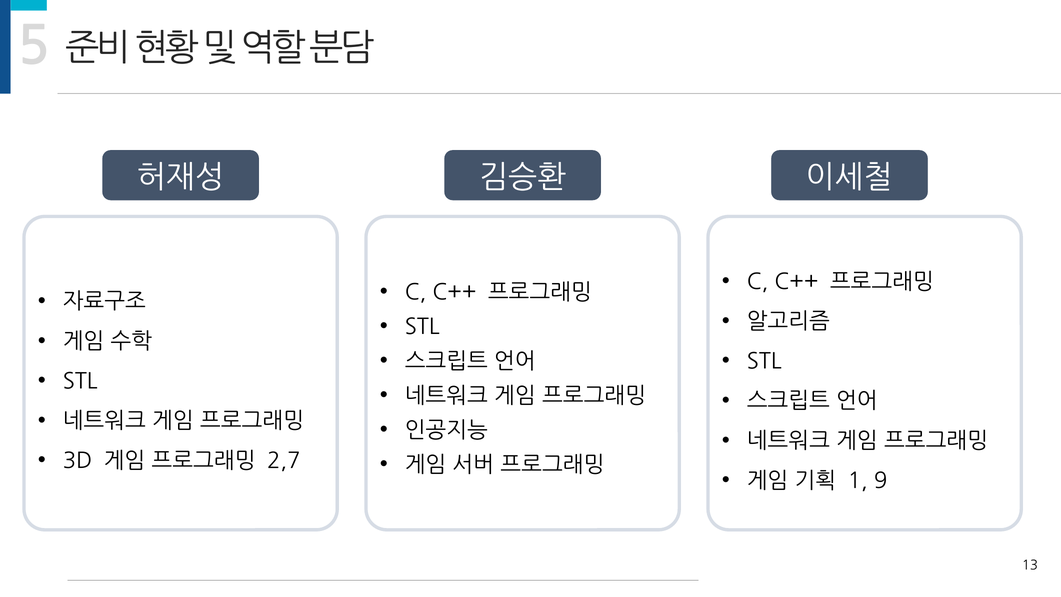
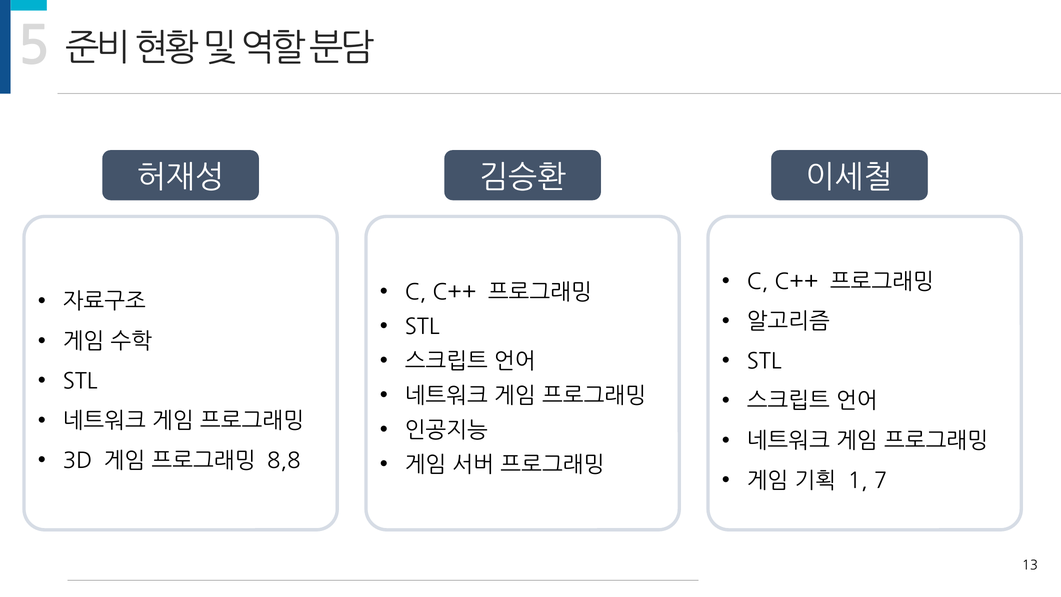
2,7: 2,7 -> 8,8 (284, 461)
9: 9 -> 7 (881, 481)
